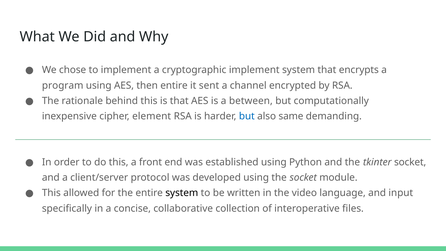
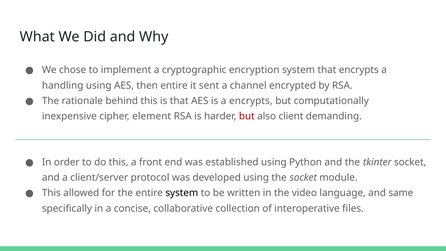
cryptographic implement: implement -> encryption (254, 70)
program: program -> handling (63, 85)
a between: between -> encrypts (251, 101)
but colour: blue -> red (247, 116)
same: same -> client (291, 116)
input: input -> same (401, 193)
